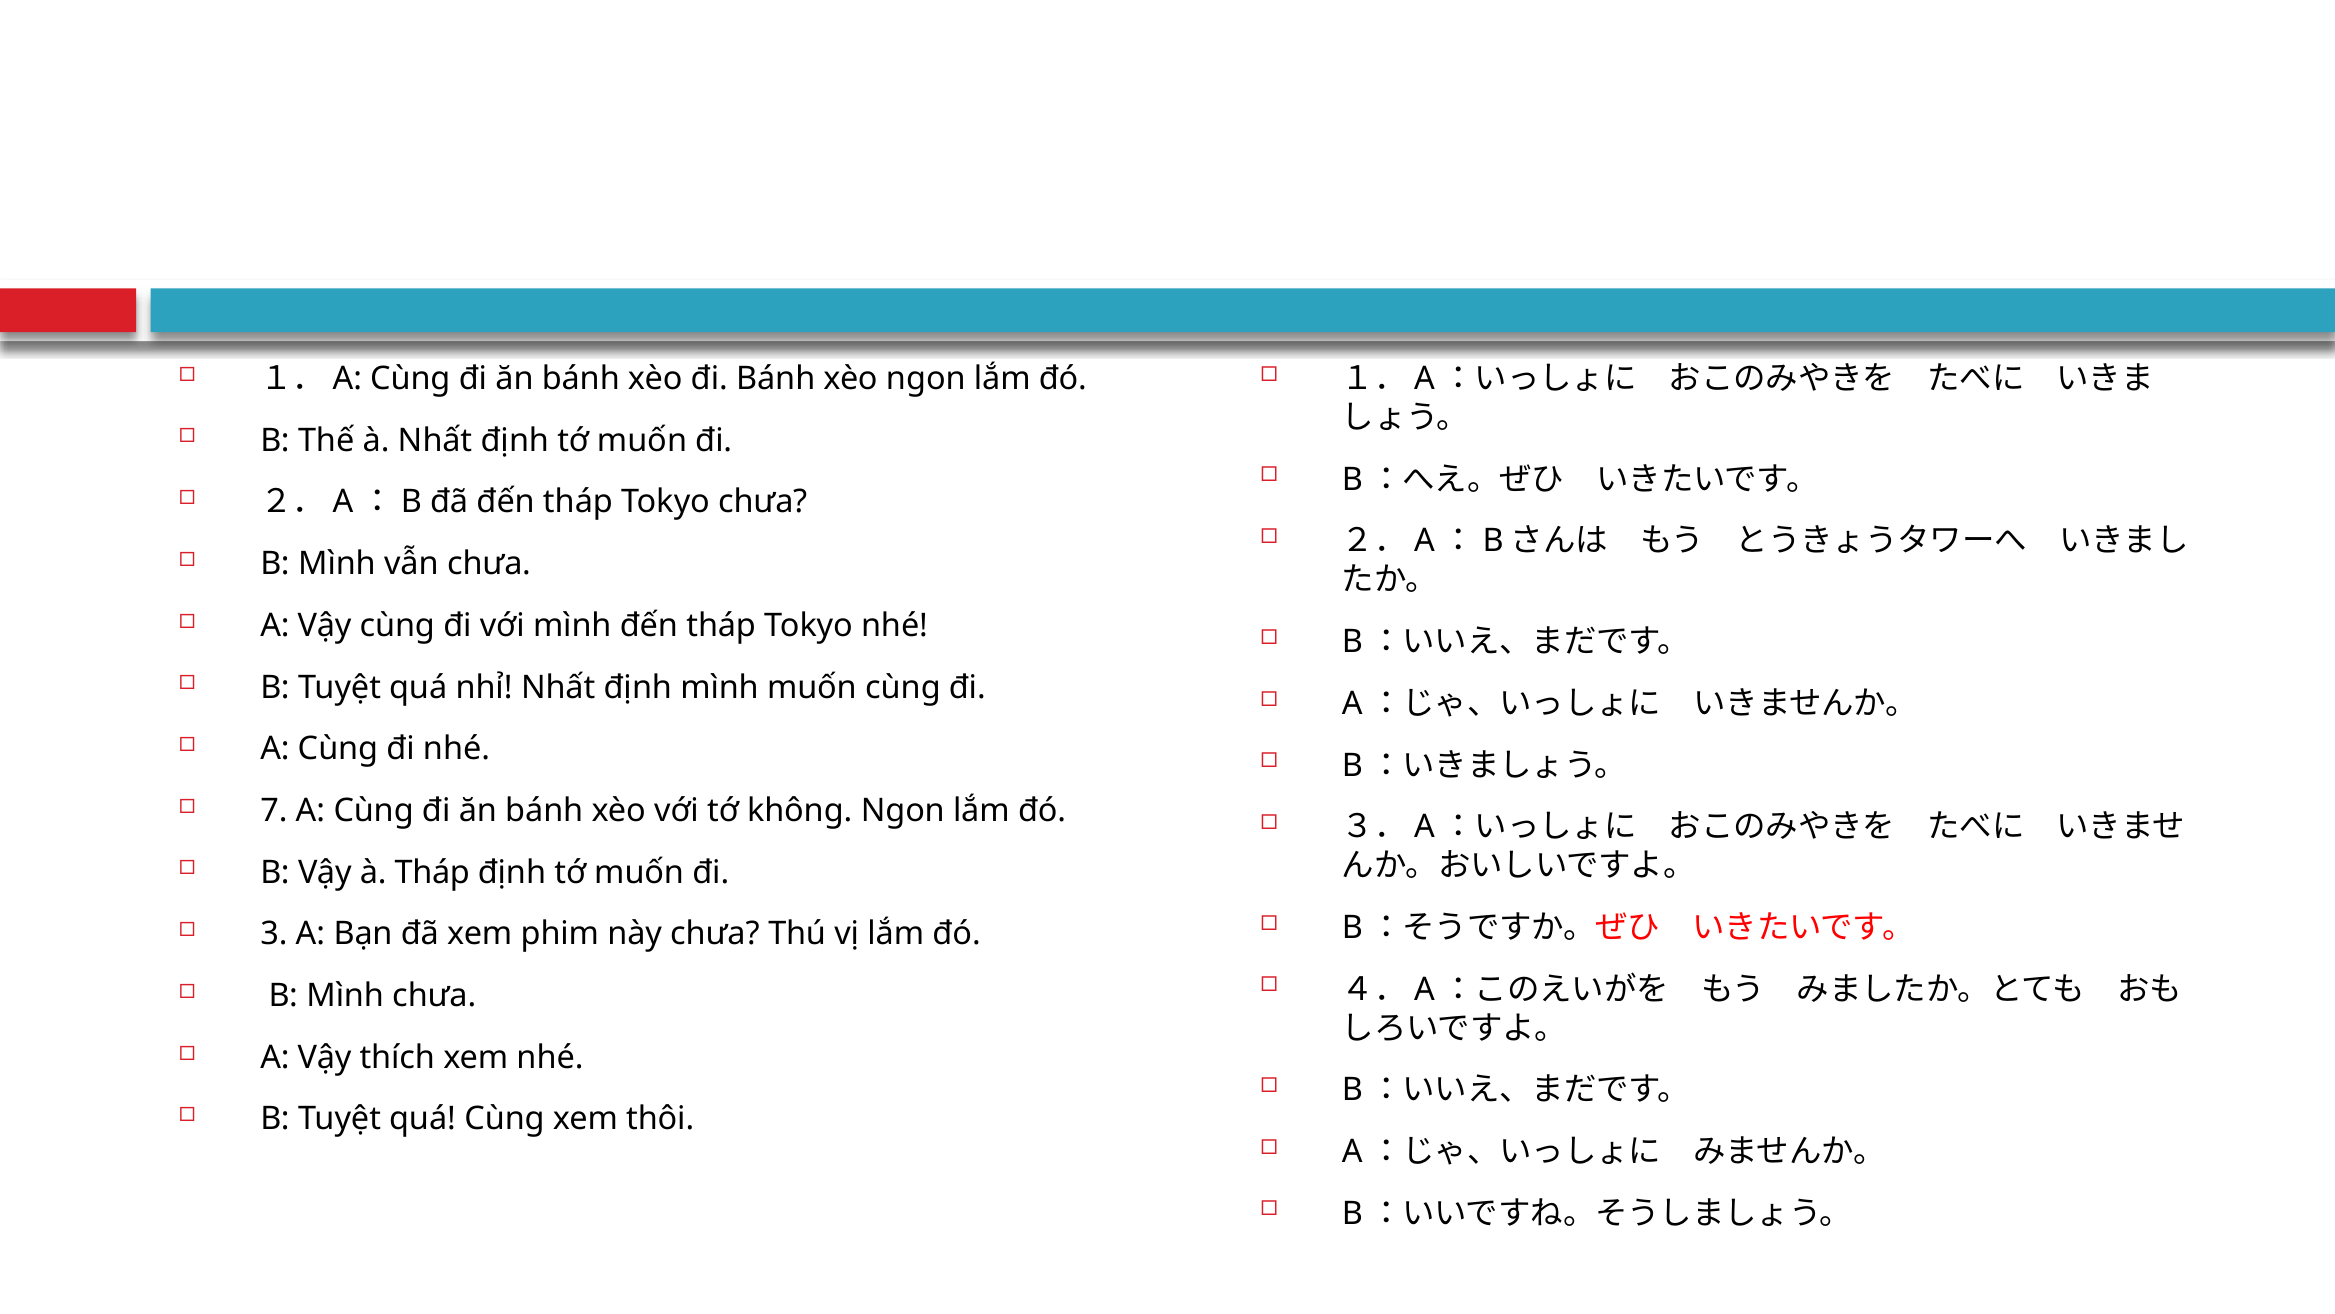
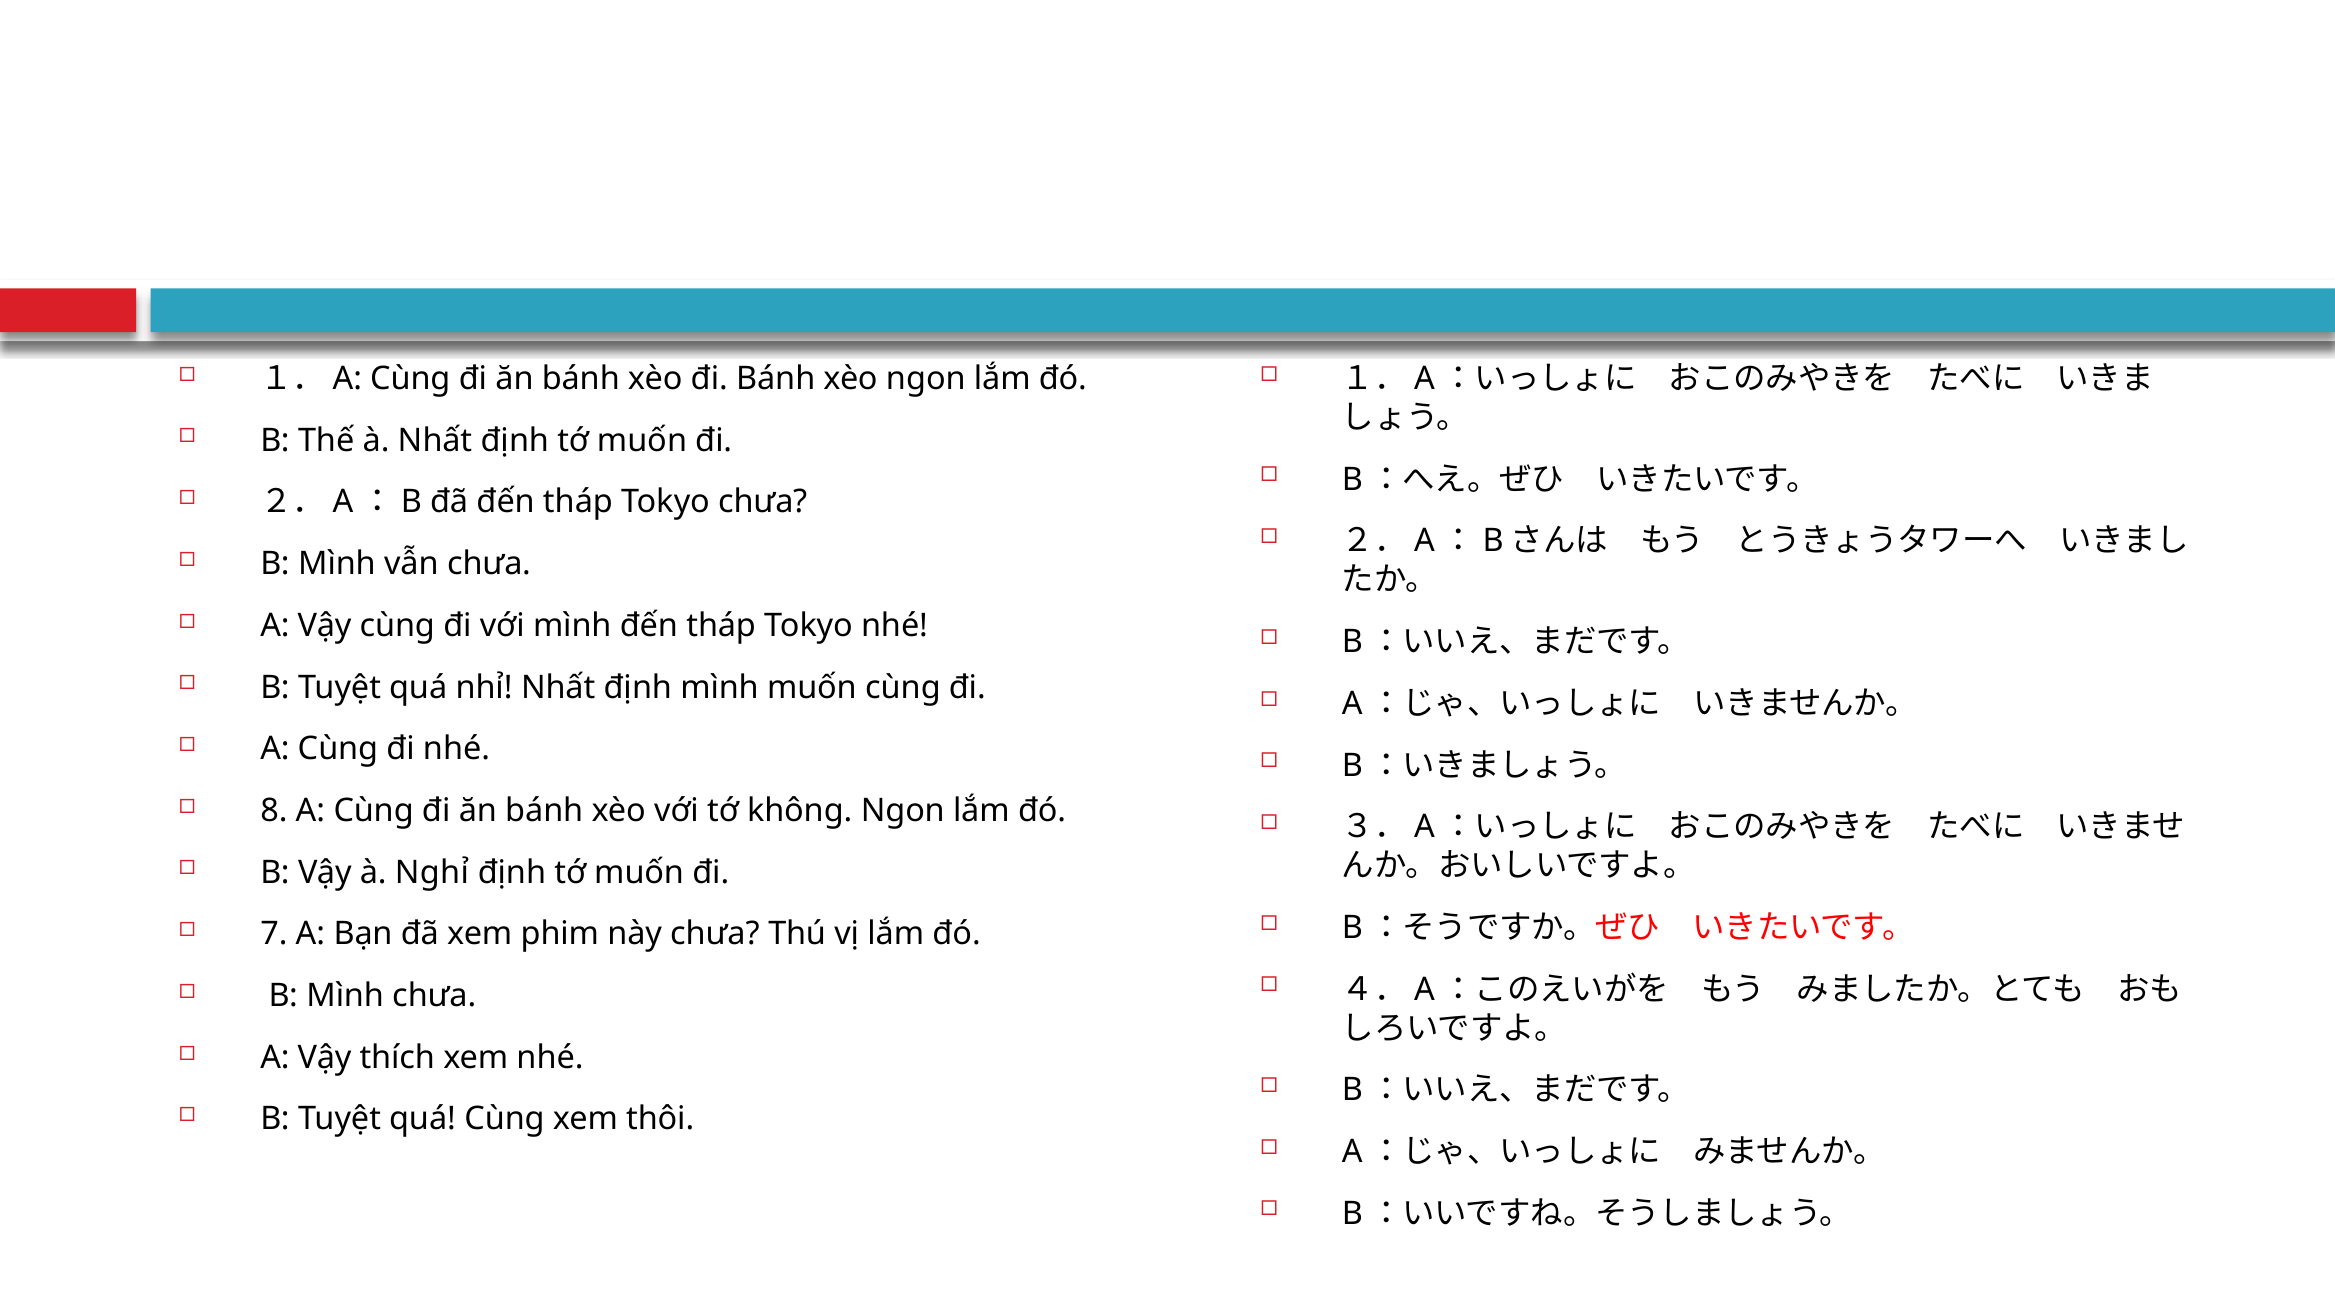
7: 7 -> 8 (274, 810)
à Tháp: Tháp -> Nghỉ (432, 872)
3: 3 -> 7 (274, 934)
